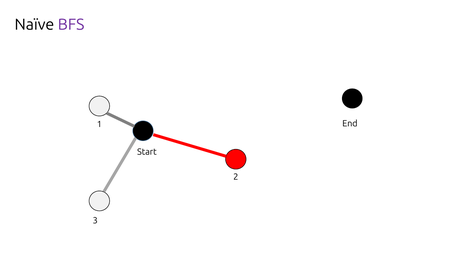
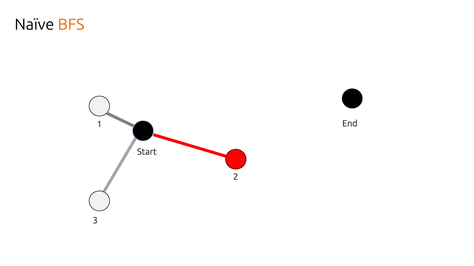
BFS colour: purple -> orange (71, 25)
